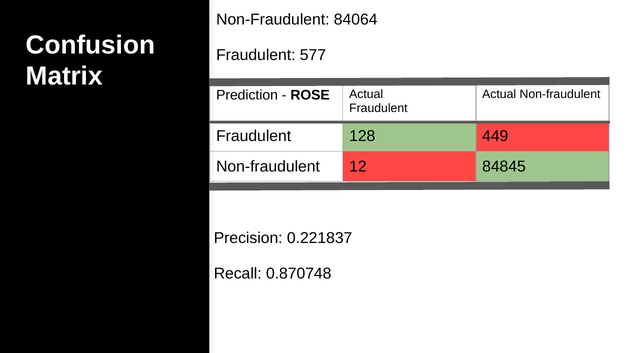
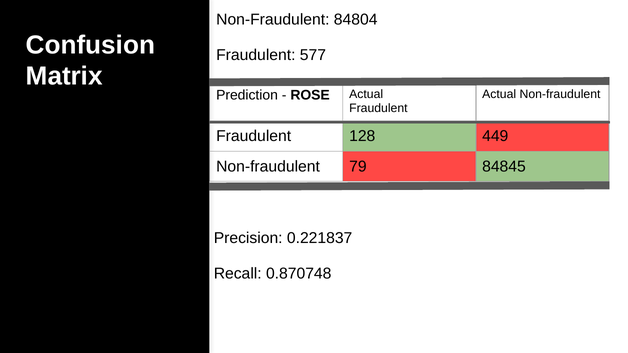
84064: 84064 -> 84804 (356, 20)
12: 12 -> 79 (358, 167)
